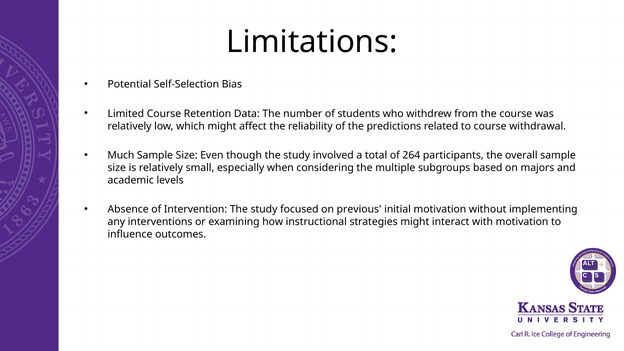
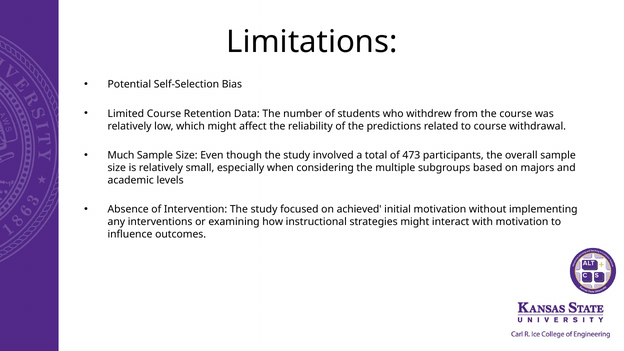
264: 264 -> 473 (411, 155)
previous: previous -> achieved (359, 209)
